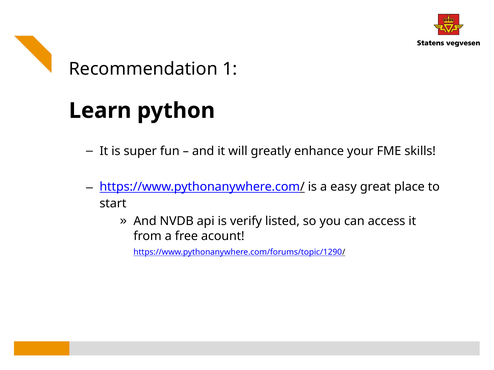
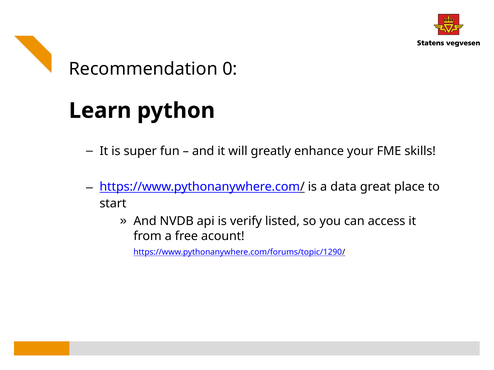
1: 1 -> 0 (230, 69)
easy: easy -> data (344, 187)
